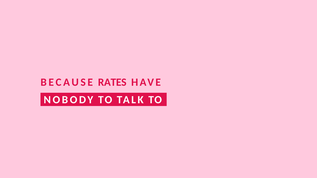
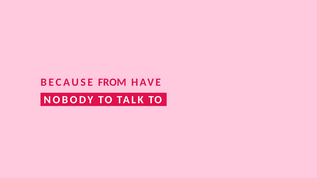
RATES: RATES -> FROM (112, 82)
